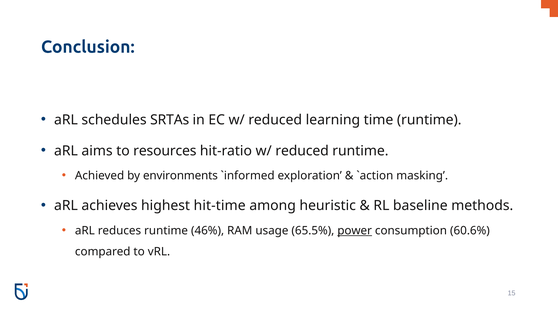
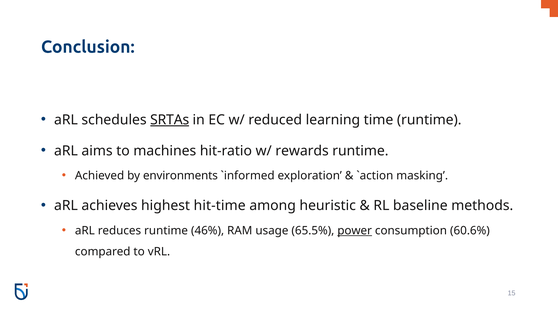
SRTAs underline: none -> present (170, 120)
resources: resources -> machines (165, 151)
hit-ratio w/ reduced: reduced -> rewards (302, 151)
